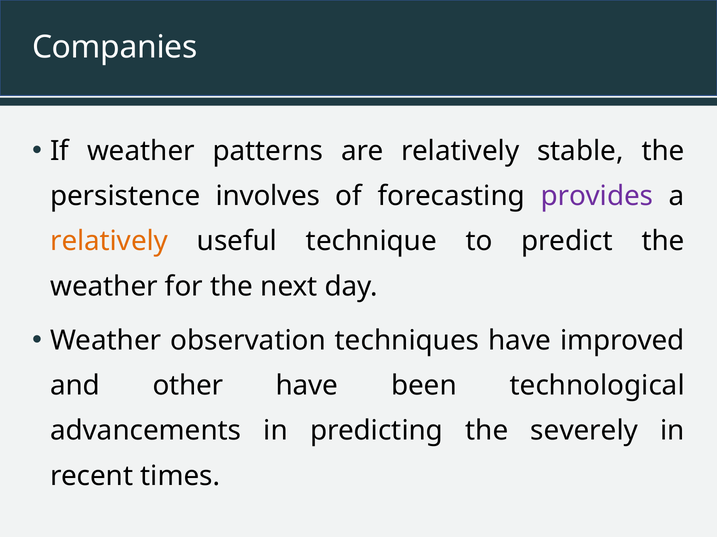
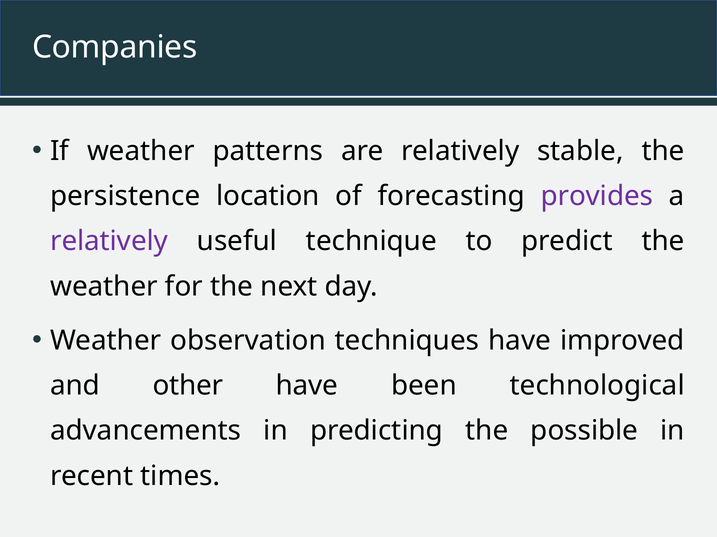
involves: involves -> location (268, 196)
relatively colour: orange -> purple (109, 242)
severely: severely -> possible (584, 431)
